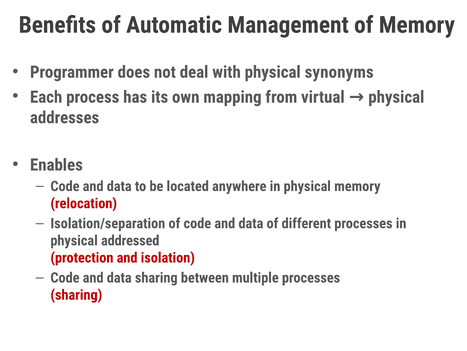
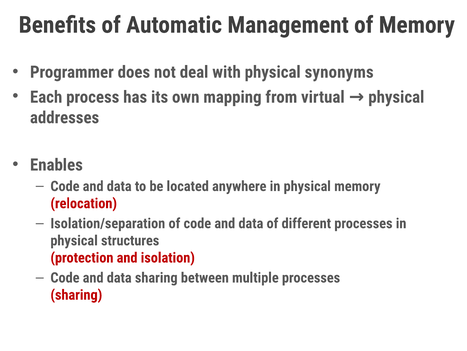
addressed: addressed -> structures (130, 240)
